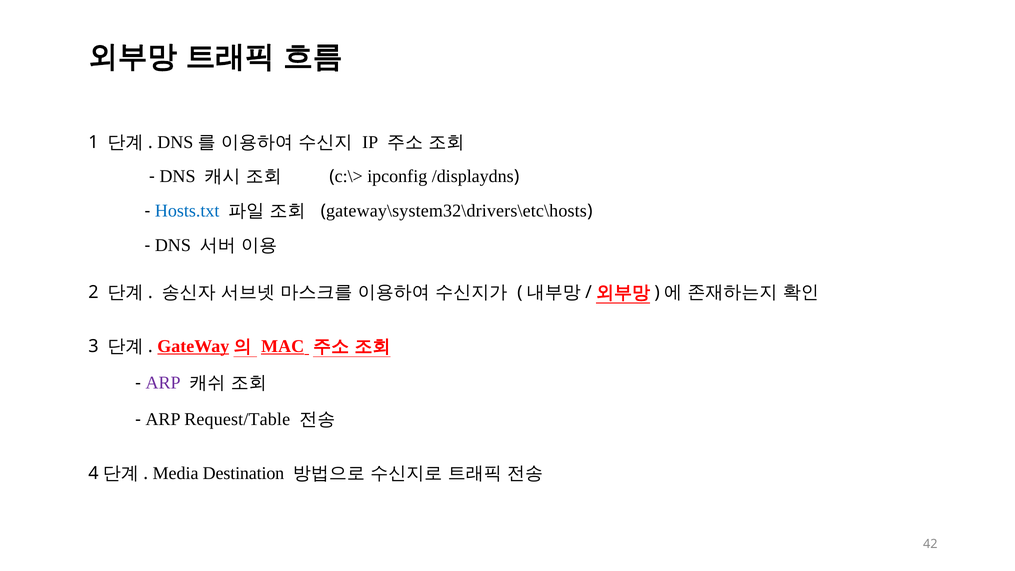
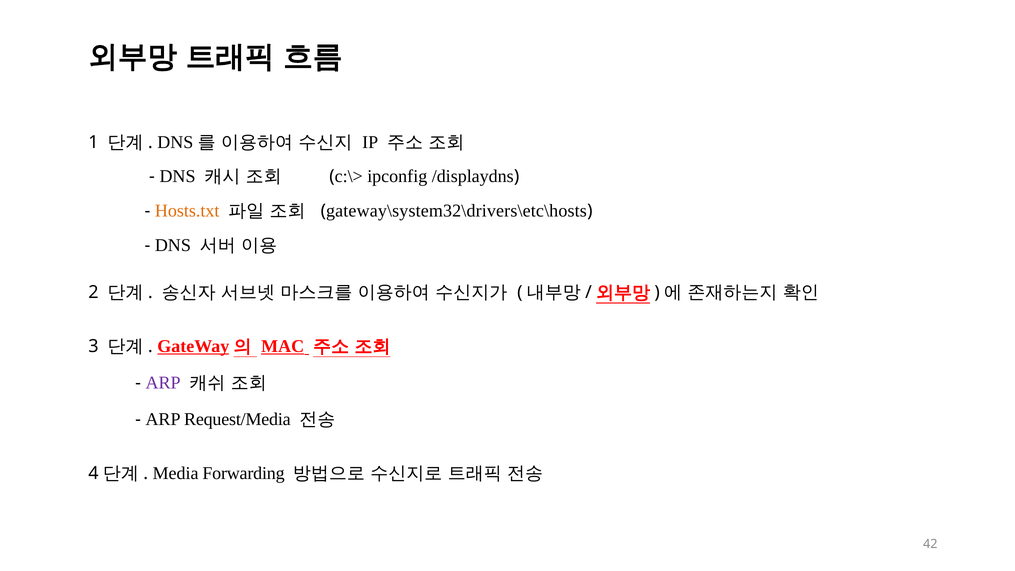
Hosts.txt colour: blue -> orange (187, 211)
Request/Table: Request/Table -> Request/Media (237, 419)
Destination: Destination -> Forwarding (244, 473)
